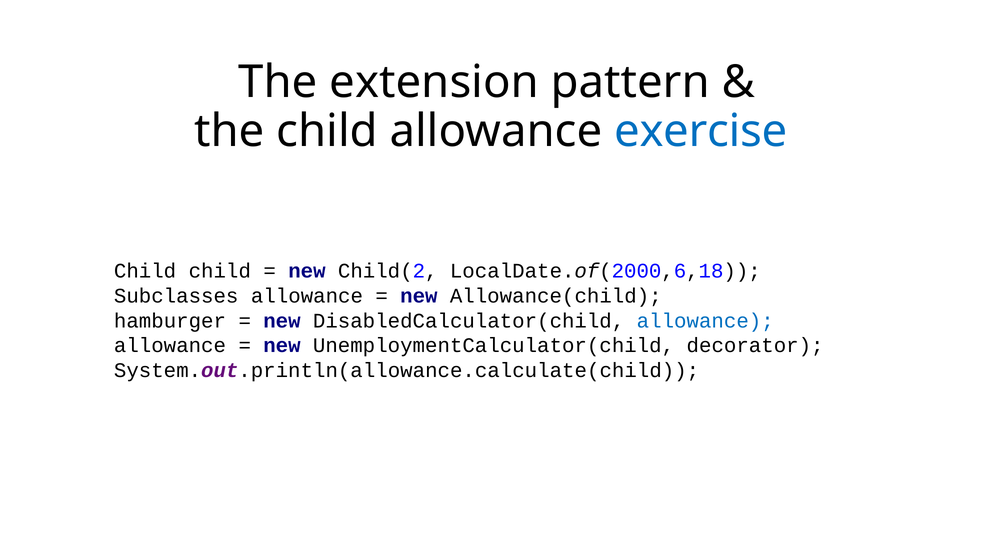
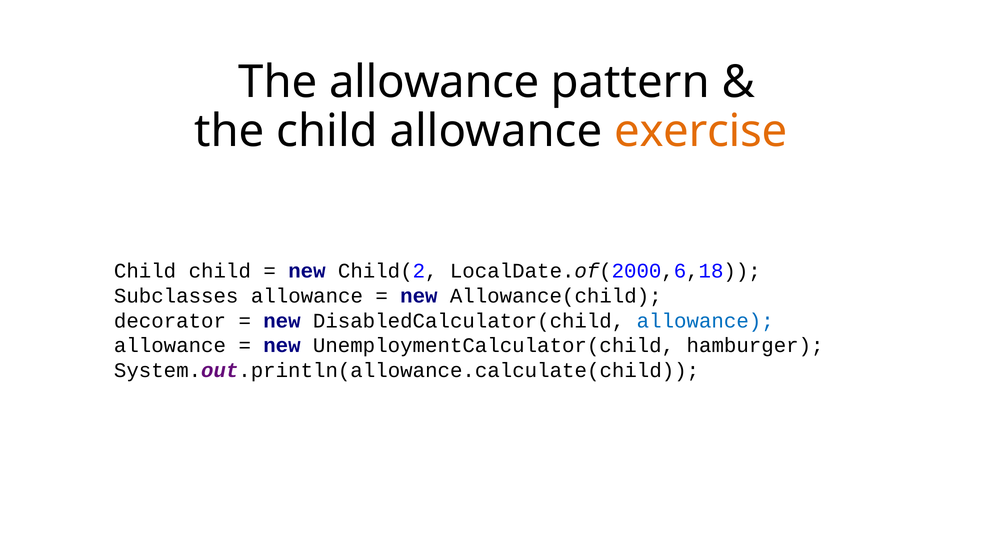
The extension: extension -> allowance (434, 82)
exercise colour: blue -> orange (701, 131)
hamburger: hamburger -> decorator (170, 321)
decorator: decorator -> hamburger (755, 346)
